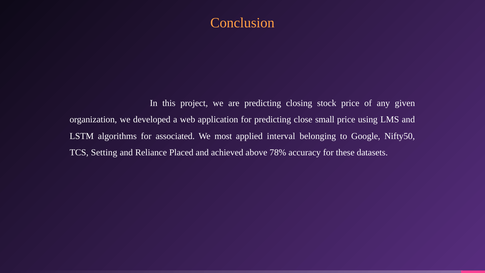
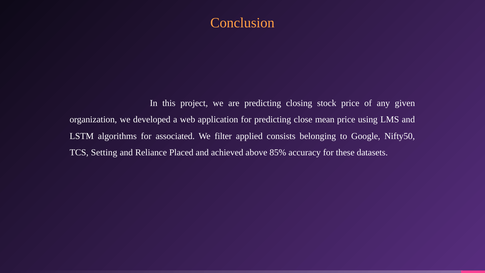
small: small -> mean (325, 120)
most: most -> filter (223, 136)
interval: interval -> consists (281, 136)
78%: 78% -> 85% (278, 152)
